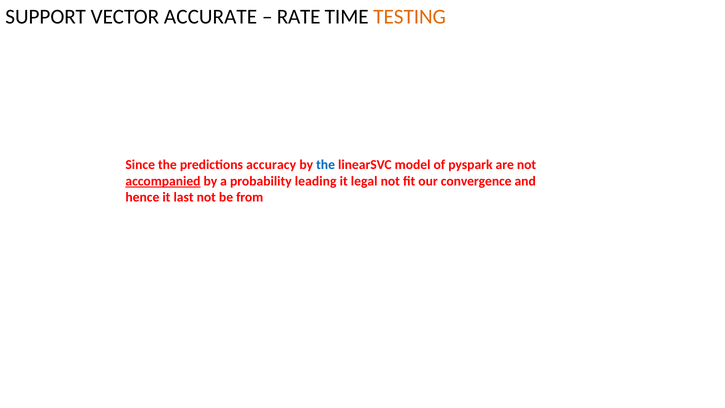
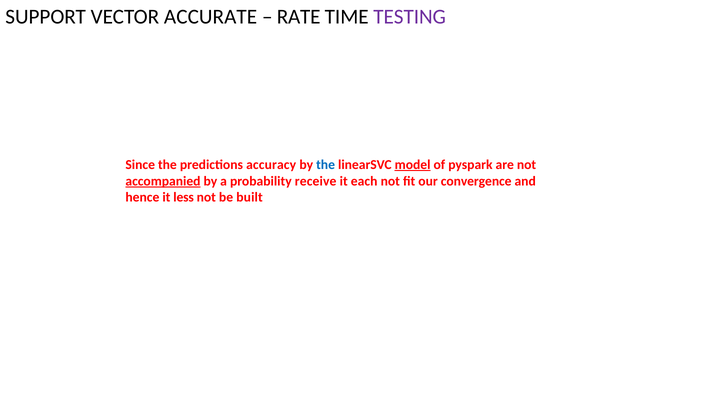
TESTING colour: orange -> purple (410, 17)
model underline: none -> present (413, 165)
leading: leading -> receive (316, 181)
legal: legal -> each (364, 181)
last: last -> less (184, 197)
from: from -> built (250, 197)
